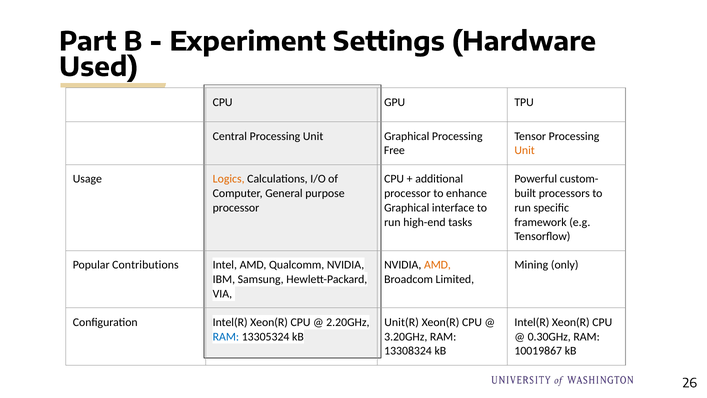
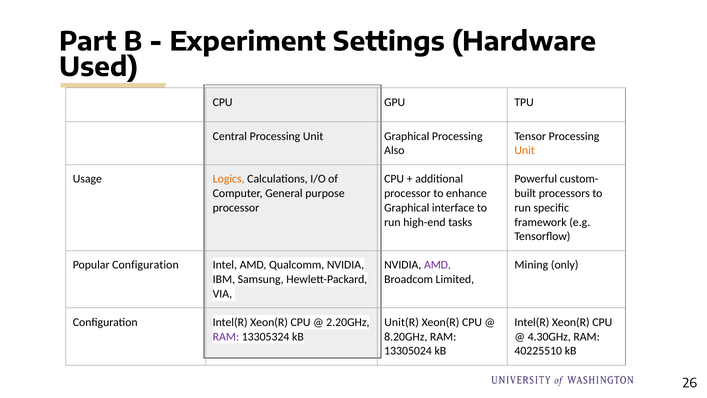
Free: Free -> Also (394, 150)
Popular Contributions: Contributions -> Configuration (145, 265)
AMD colour: orange -> purple (437, 265)
RAM colour: blue -> purple (226, 336)
3.20GHz: 3.20GHz -> 8.20GHz (406, 336)
0.30GHz: 0.30GHz -> 4.30GHz (549, 336)
13308324: 13308324 -> 13305024 (408, 351)
10019867: 10019867 -> 40225510 (538, 351)
